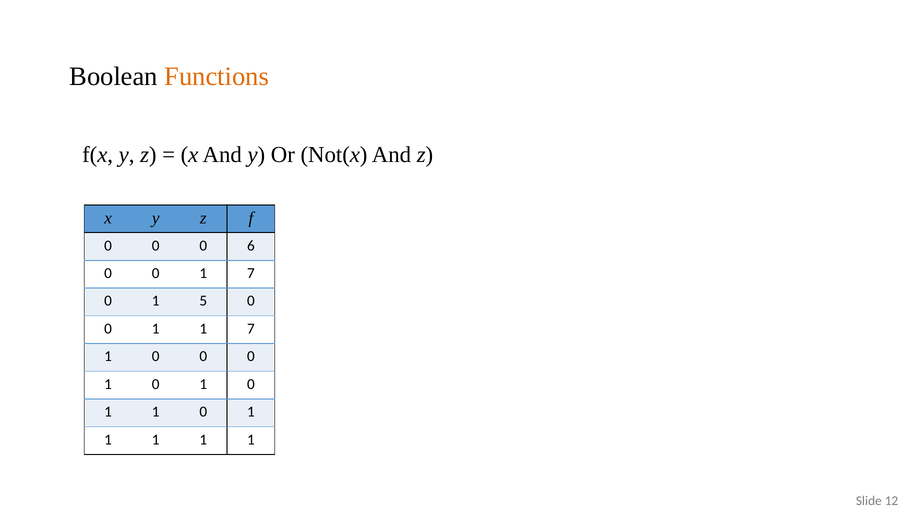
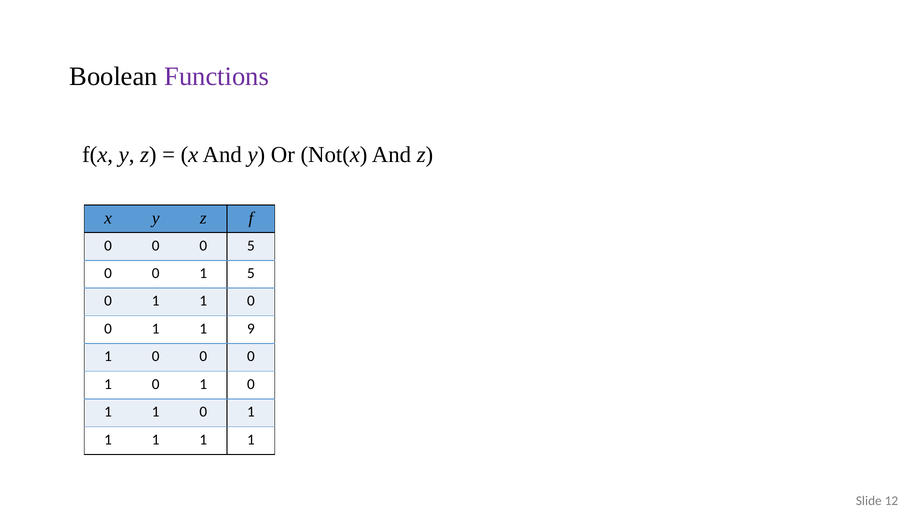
Functions colour: orange -> purple (217, 77)
0 6: 6 -> 5 (251, 245)
0 1 7: 7 -> 5 (251, 273)
5: 5 -> 1 (203, 301)
1 1 7: 7 -> 9 (251, 328)
